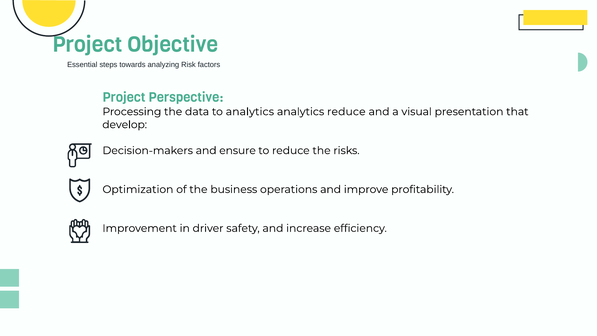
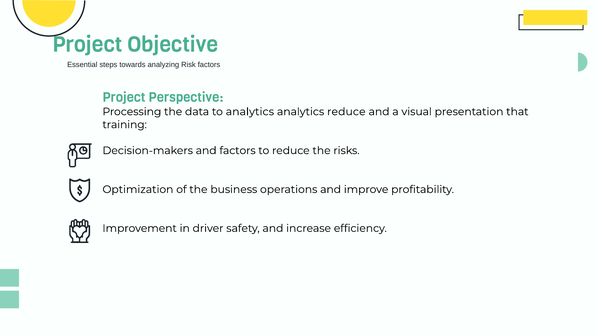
develop: develop -> training (125, 125)
and ensure: ensure -> factors (238, 150)
